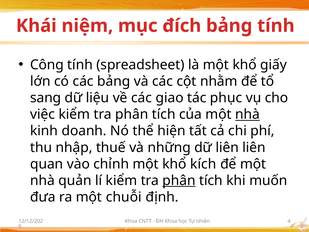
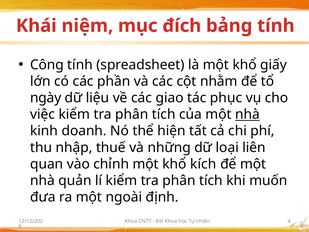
các bảng: bảng -> phần (114, 81)
sang: sang -> ngày (46, 98)
dữ liên: liên -> loại (227, 147)
phân underline: present -> none (179, 180)
chuỗi: chuỗi -> ngoài (124, 197)
